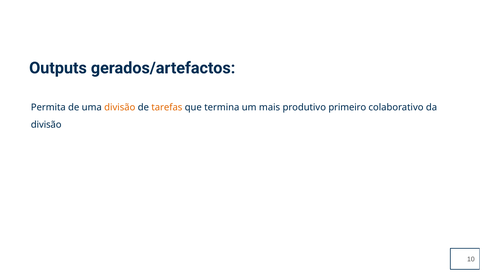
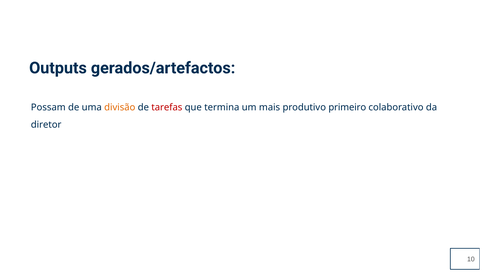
Permita: Permita -> Possam (48, 107)
tarefas colour: orange -> red (167, 107)
divisão: divisão -> diretor (46, 124)
